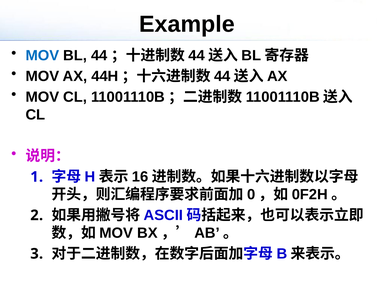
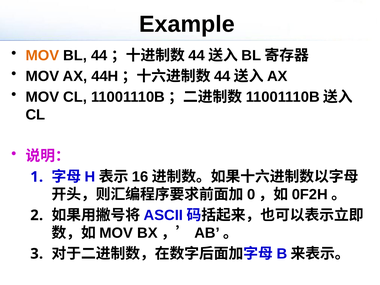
MOV colour: blue -> orange (42, 56)
